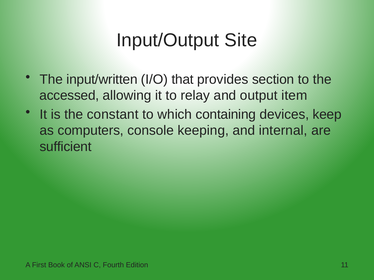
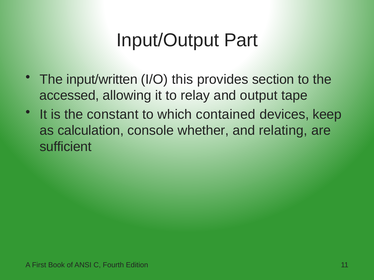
Site: Site -> Part (241, 40)
that: that -> this (183, 79)
item: item -> tape (294, 96)
containing: containing -> contained (226, 115)
computers: computers -> calculation (91, 131)
keeping: keeping -> whether (203, 131)
internal: internal -> relating (283, 131)
